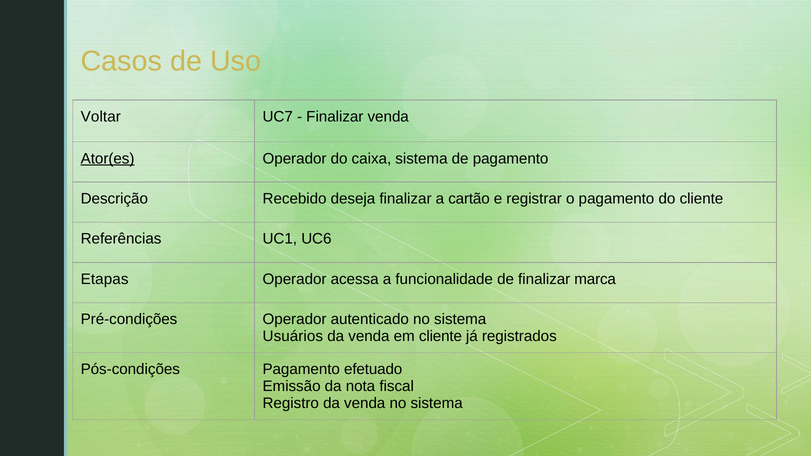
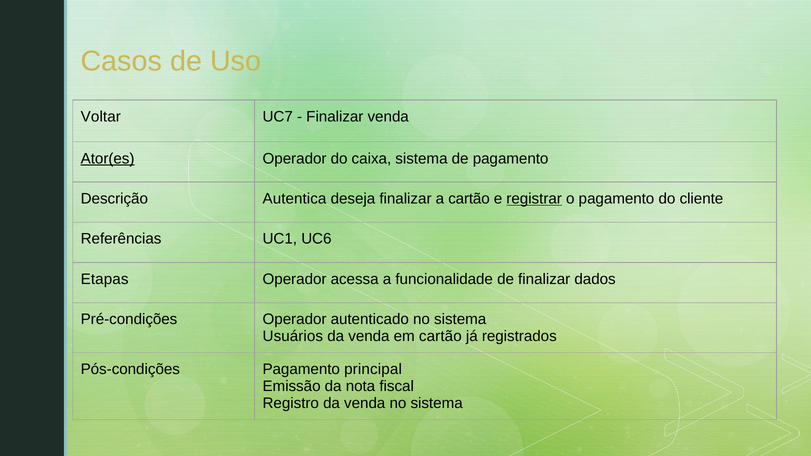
Recebido: Recebido -> Autentica (295, 199)
registrar underline: none -> present (534, 199)
marca: marca -> dados (595, 279)
em cliente: cliente -> cartão (440, 337)
efetuado: efetuado -> principal (373, 370)
